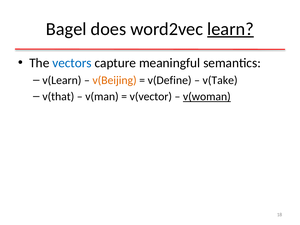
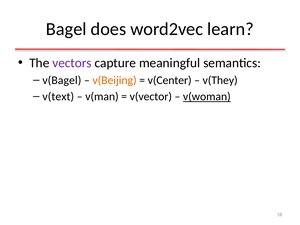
learn underline: present -> none (230, 29)
vectors colour: blue -> purple (72, 63)
v(Learn: v(Learn -> v(Bagel (62, 80)
v(Define: v(Define -> v(Center (170, 80)
v(Take: v(Take -> v(They (220, 80)
v(that: v(that -> v(text (58, 97)
